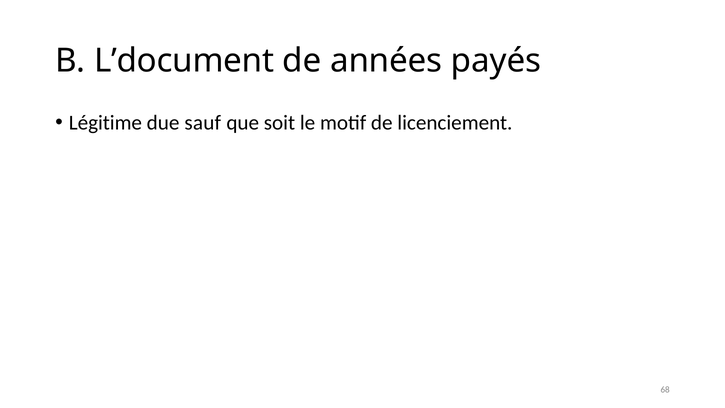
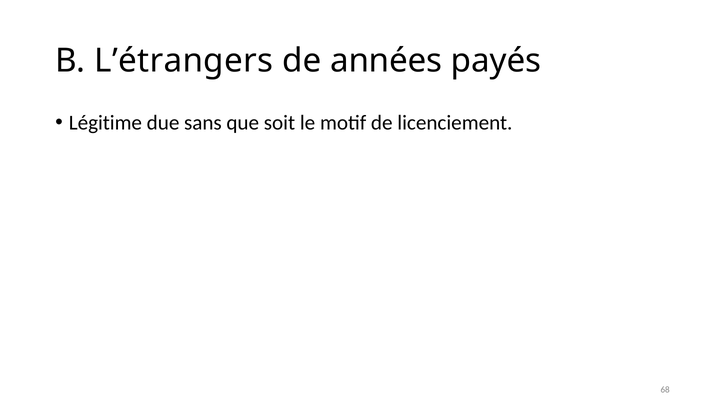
L’document: L’document -> L’étrangers (184, 61)
sauf: sauf -> sans (203, 123)
